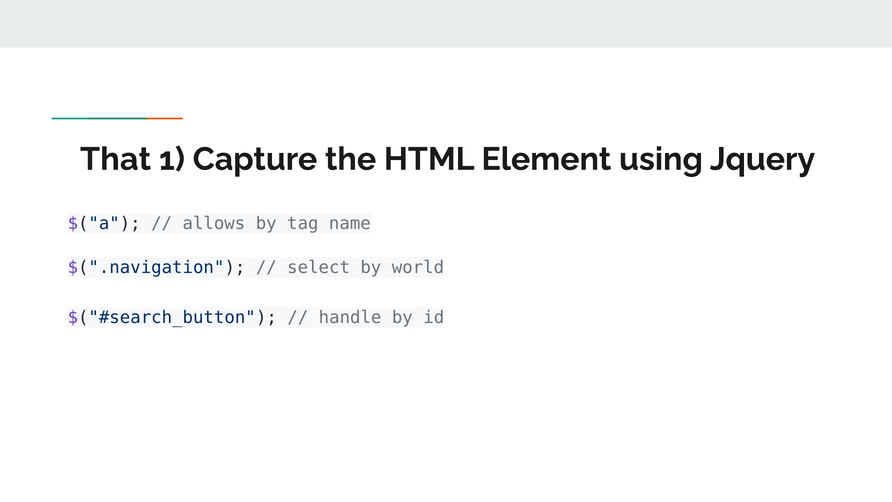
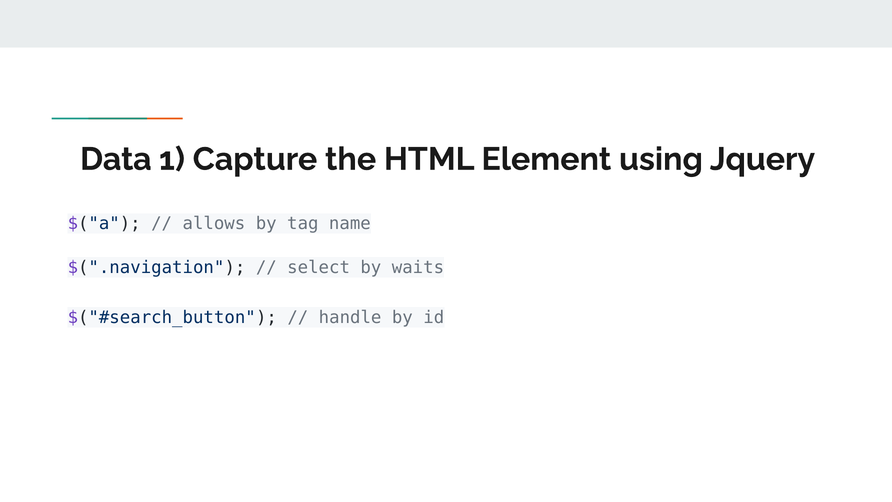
That: That -> Data (116, 159)
world: world -> waits (418, 267)
